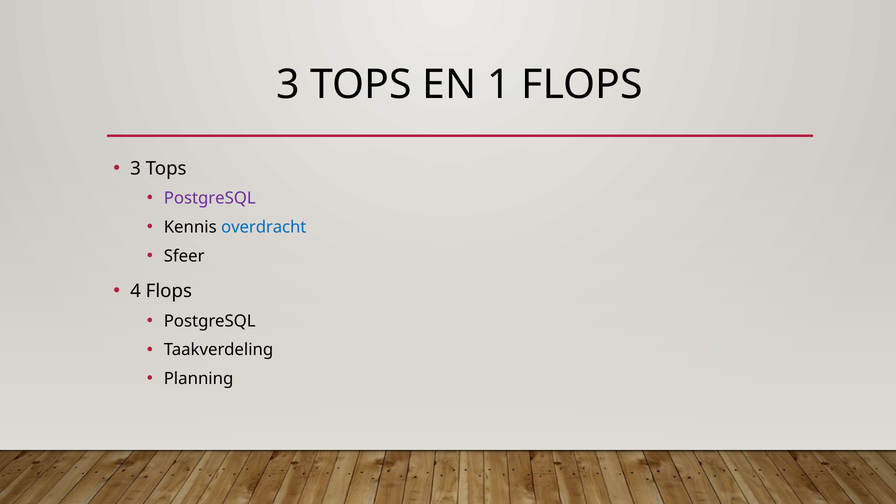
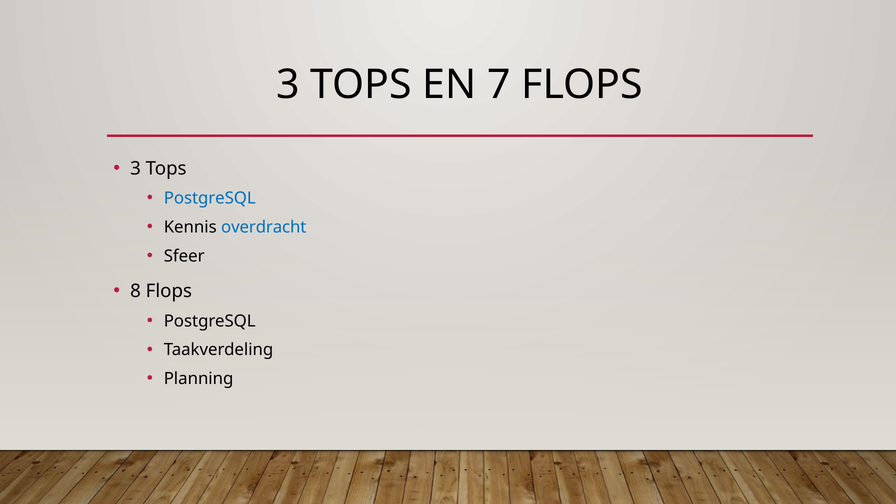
1: 1 -> 7 (499, 84)
PostgreSQL colour: purple -> blue (210, 198)
4: 4 -> 8 (136, 291)
